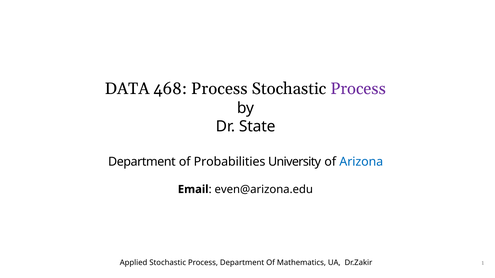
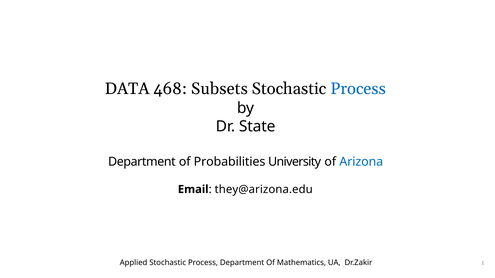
468 Process: Process -> Subsets (219, 89)
Process colour: purple -> blue (358, 89)
even@arizona.edu: even@arizona.edu -> they@arizona.edu (264, 190)
